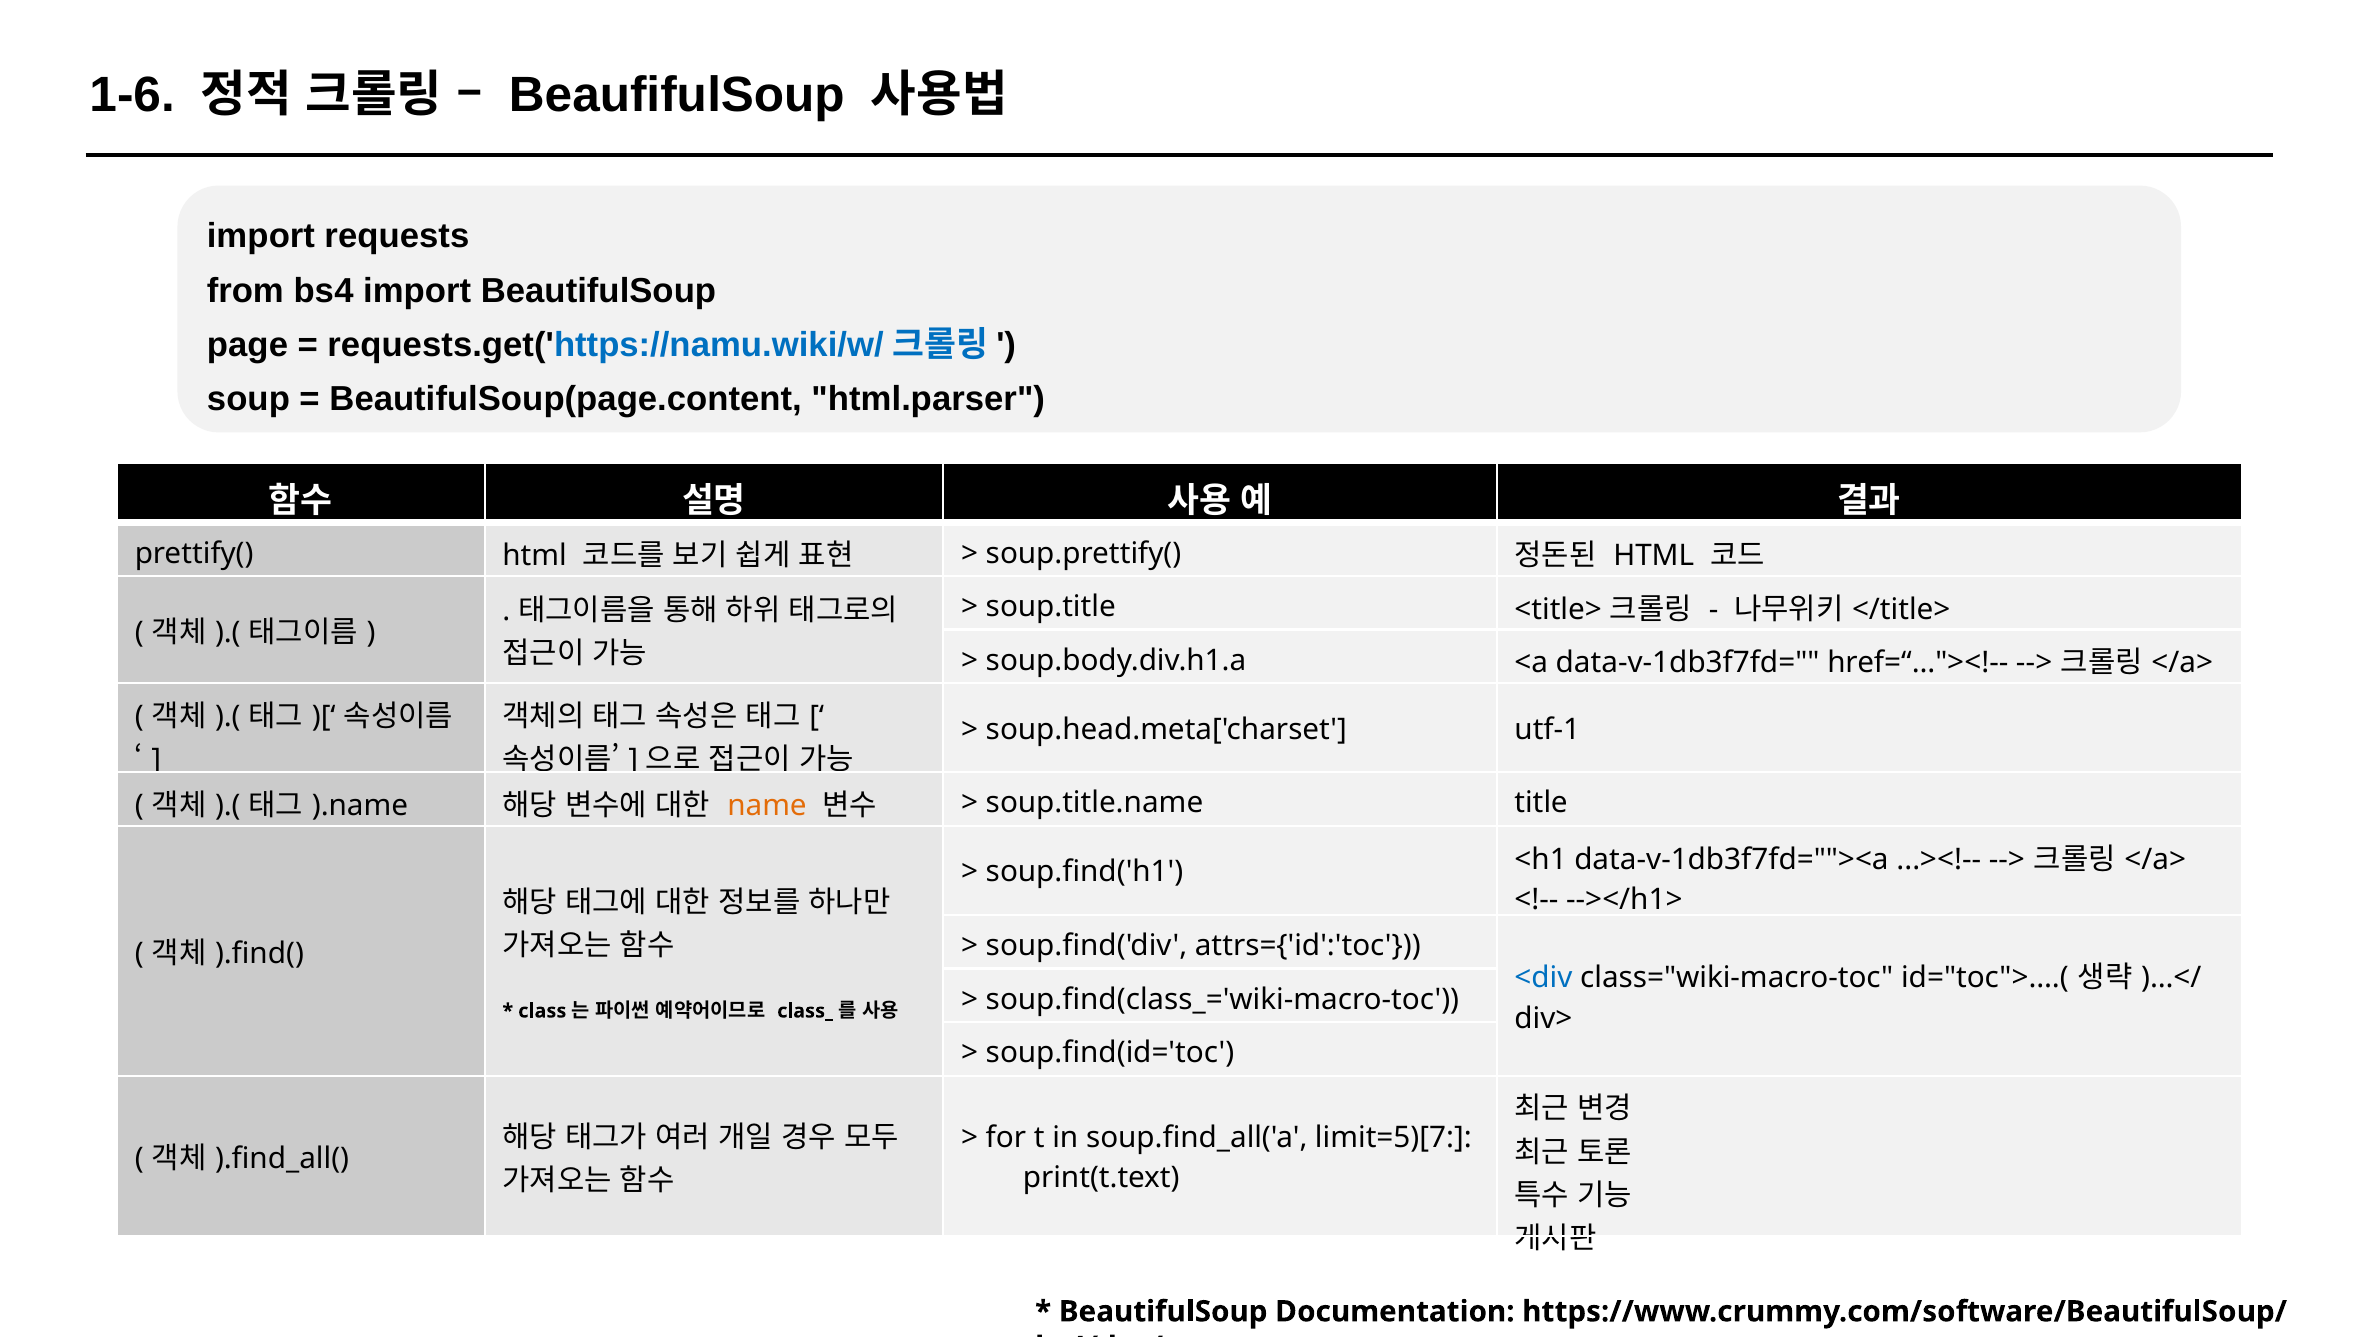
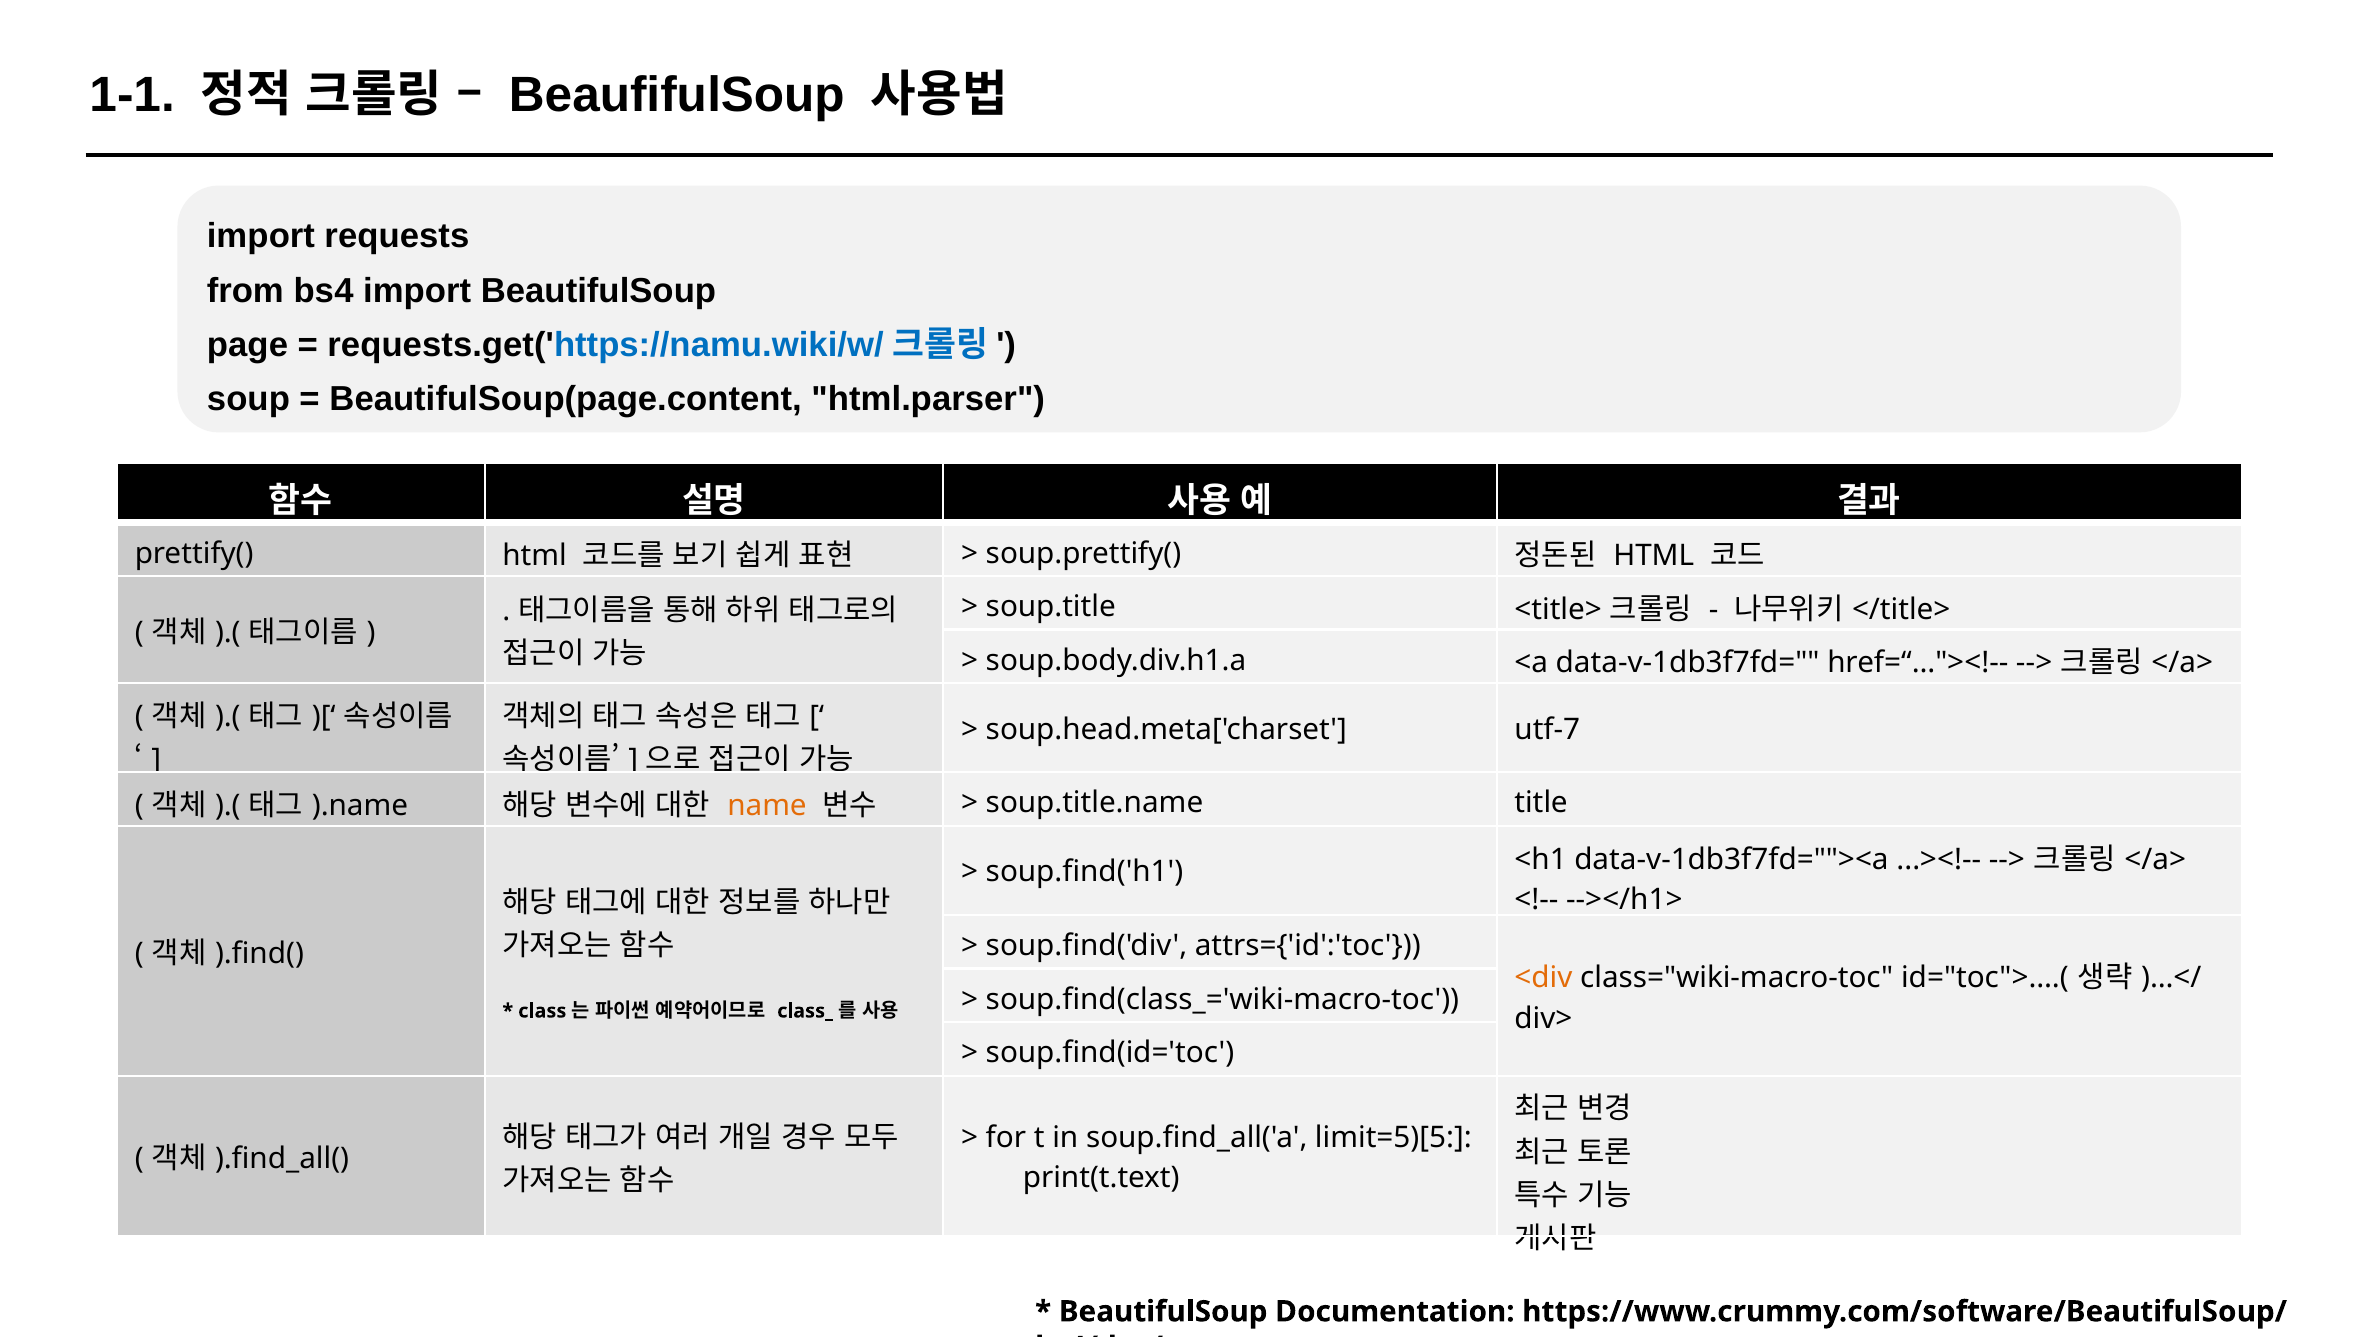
1-6: 1-6 -> 1-1 (132, 95)
utf-1: utf-1 -> utf-7 (1547, 729)
<div colour: blue -> orange (1543, 978)
limit=5)[7: limit=5)[7 -> limit=5)[5 (1393, 1137)
